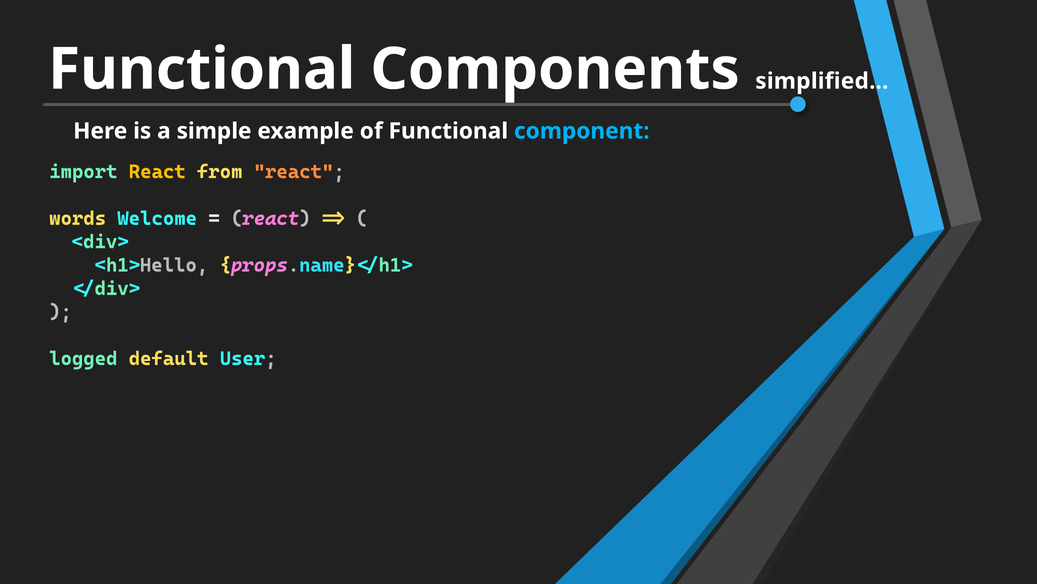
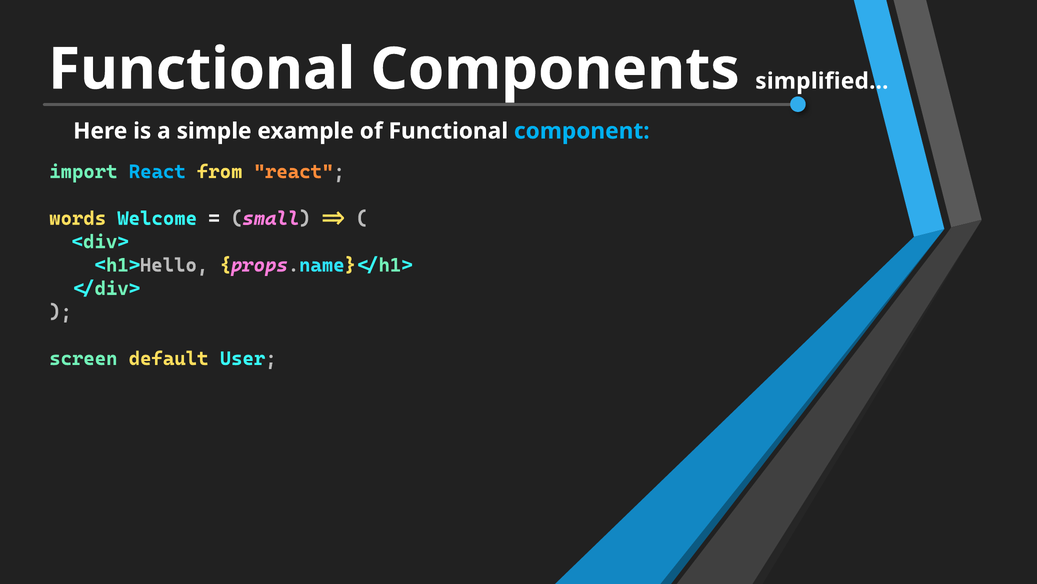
React colour: yellow -> light blue (157, 171)
react: react -> small (271, 218)
logged: logged -> screen (83, 358)
